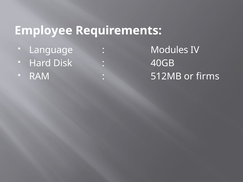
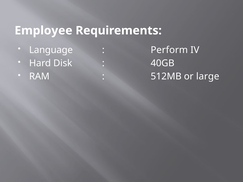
Modules: Modules -> Perform (169, 50)
firms: firms -> large (208, 77)
